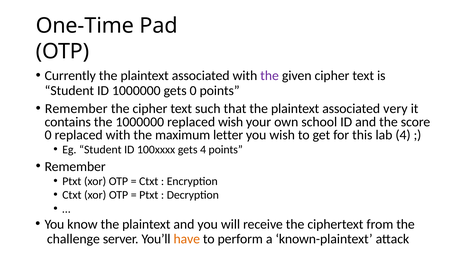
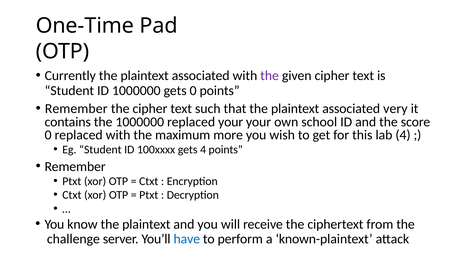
replaced wish: wish -> your (231, 122)
letter: letter -> more (228, 135)
have colour: orange -> blue (187, 239)
